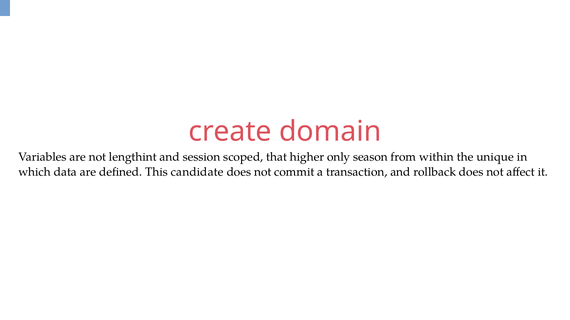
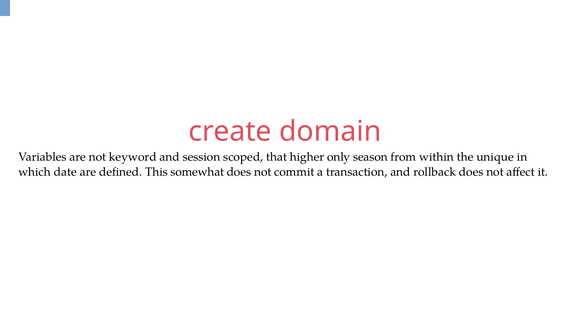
lengthint: lengthint -> keyword (133, 157)
data: data -> date (65, 172)
candidate: candidate -> somewhat (197, 172)
